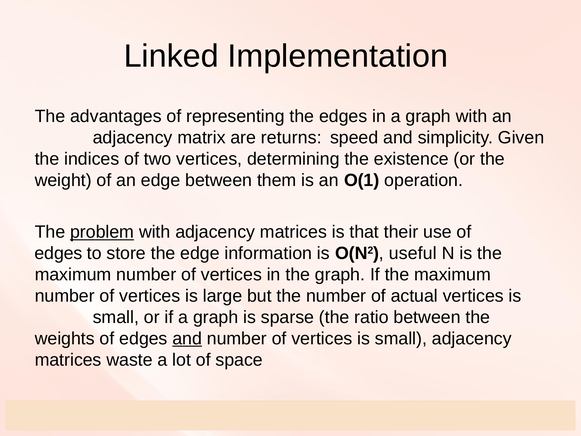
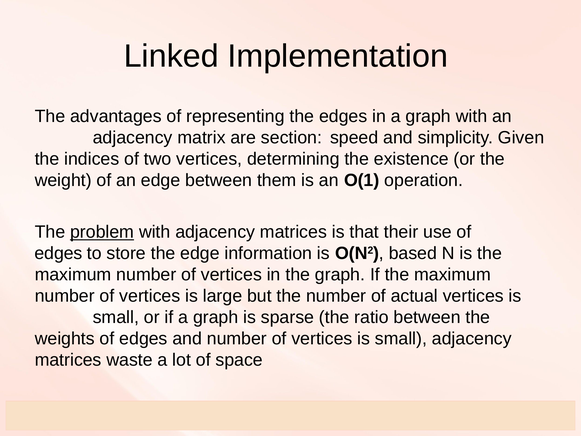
returns: returns -> section (291, 138)
useful: useful -> based (413, 253)
and underline: present -> none (187, 338)
